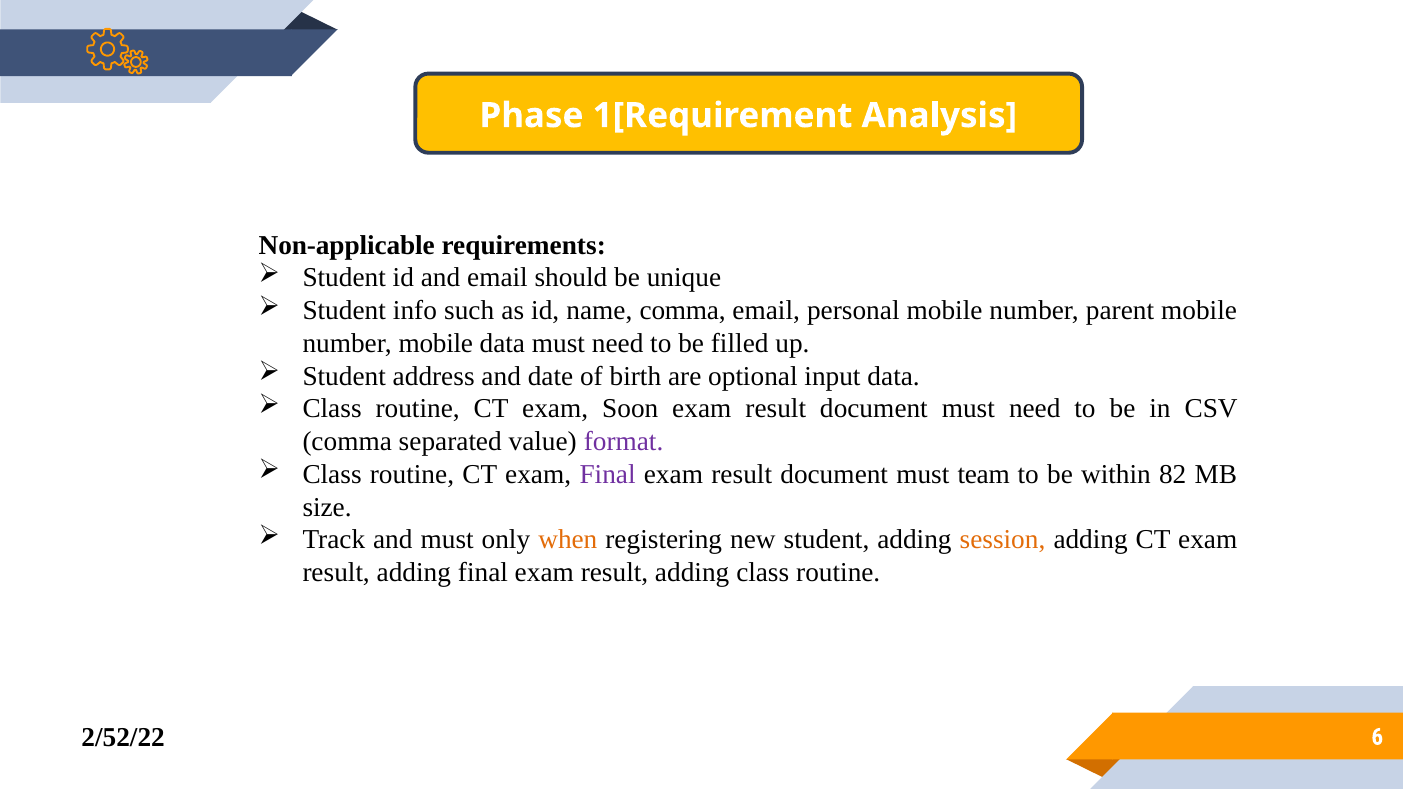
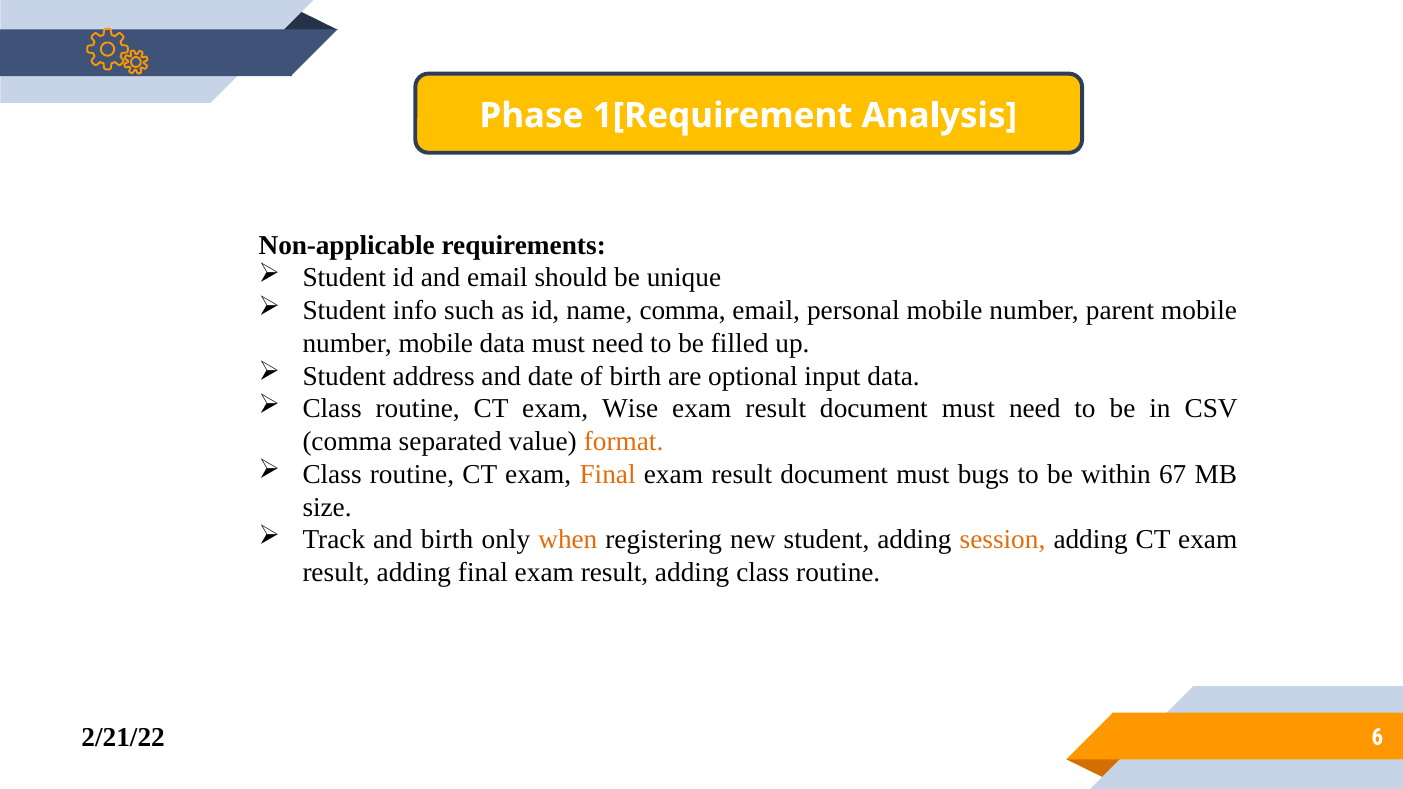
Soon: Soon -> Wise (630, 409)
format colour: purple -> orange (624, 442)
Final colour: purple -> orange (608, 474)
team: team -> bugs (984, 474)
82: 82 -> 67 (1173, 474)
and must: must -> birth (447, 540)
2/52/22: 2/52/22 -> 2/21/22 (123, 738)
